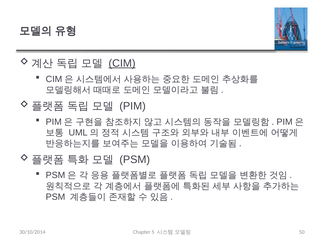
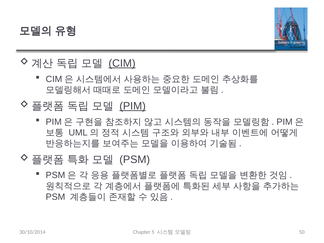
PIM underline: none -> present (133, 106)
